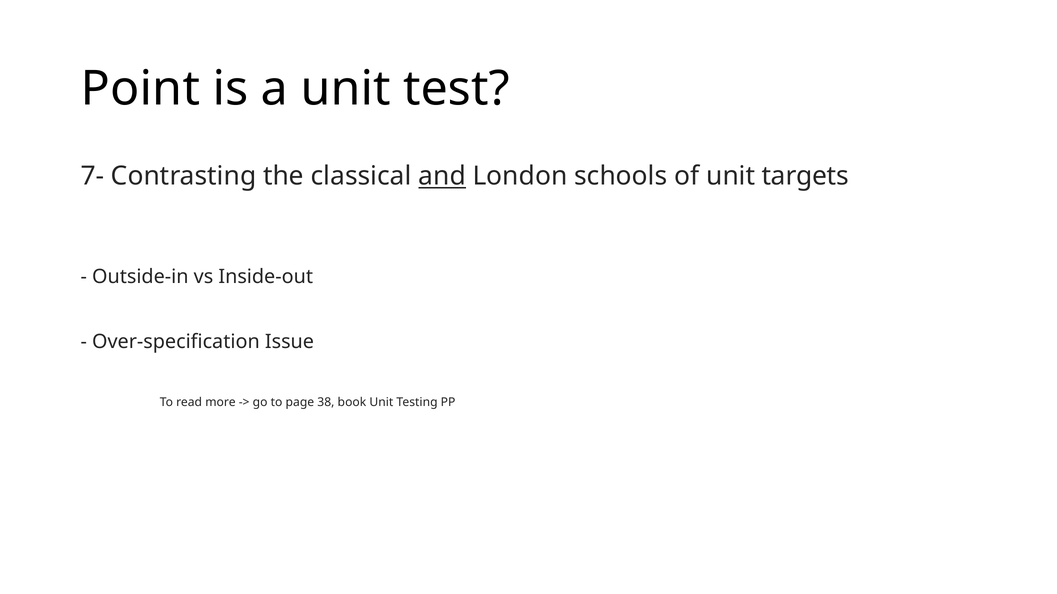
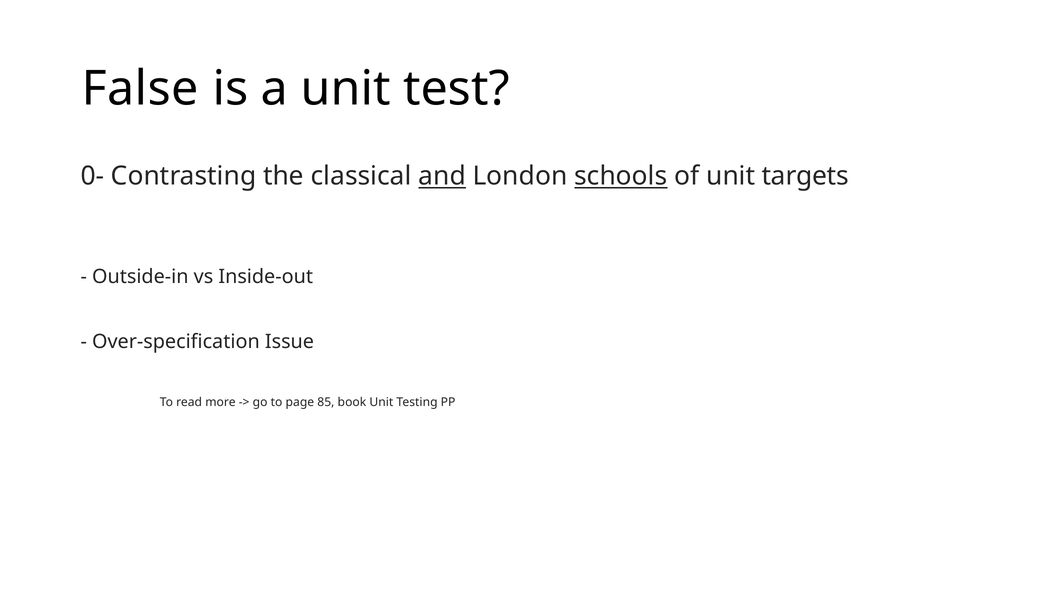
Point: Point -> False (140, 89)
7-: 7- -> 0- (92, 176)
schools underline: none -> present (621, 176)
38: 38 -> 85 (326, 403)
